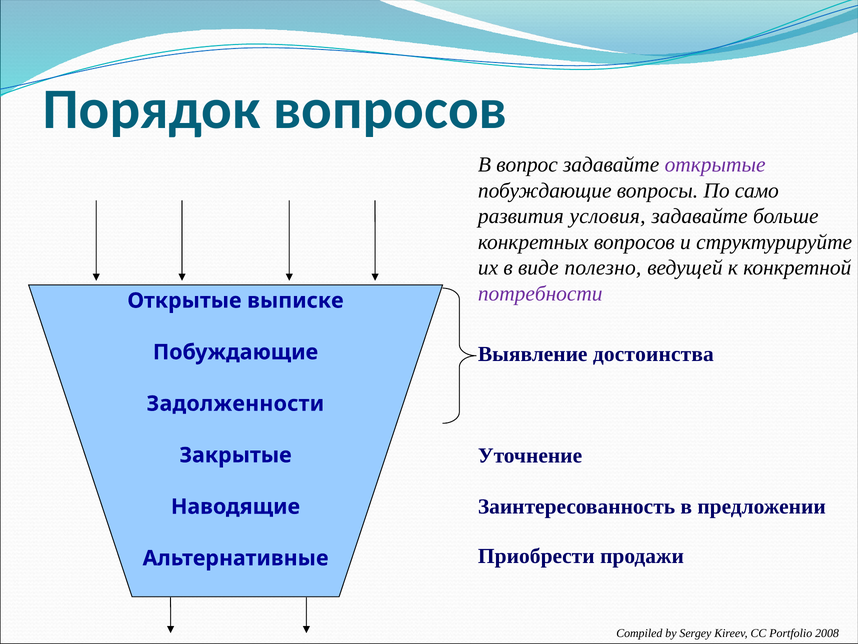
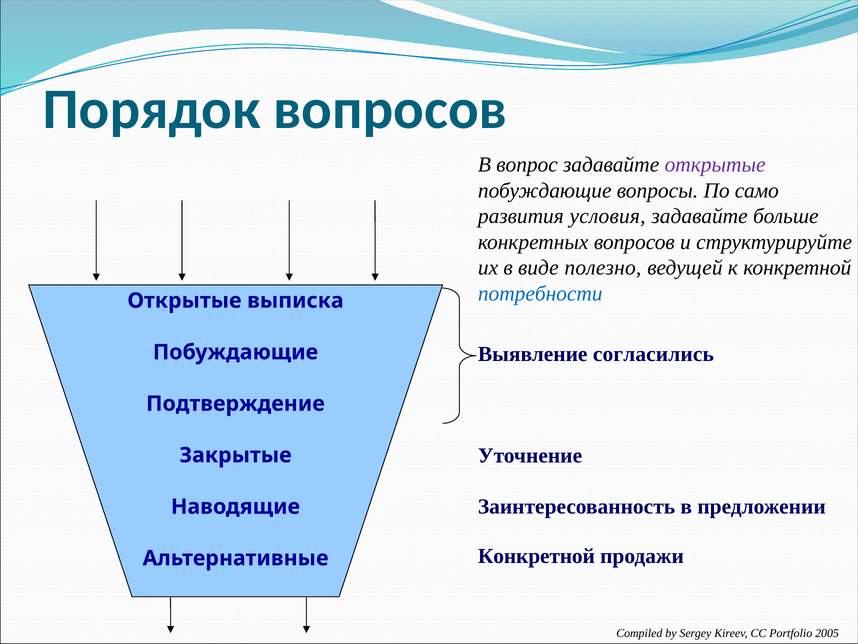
потребности colour: purple -> blue (540, 293)
выписке: выписке -> выписка (295, 300)
достоинства: достоинства -> согласились (653, 354)
Задолженности: Задолженности -> Подтверждение (235, 403)
Приобрести: Приобрести -> Конкретной (536, 556)
2008: 2008 -> 2005 (827, 633)
